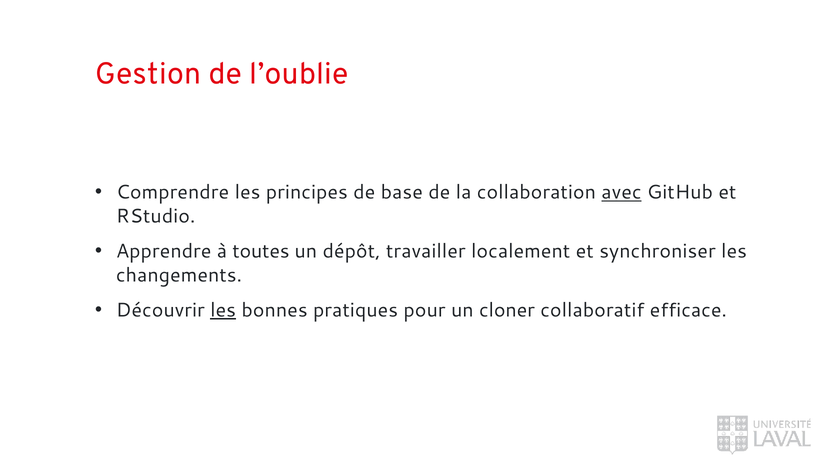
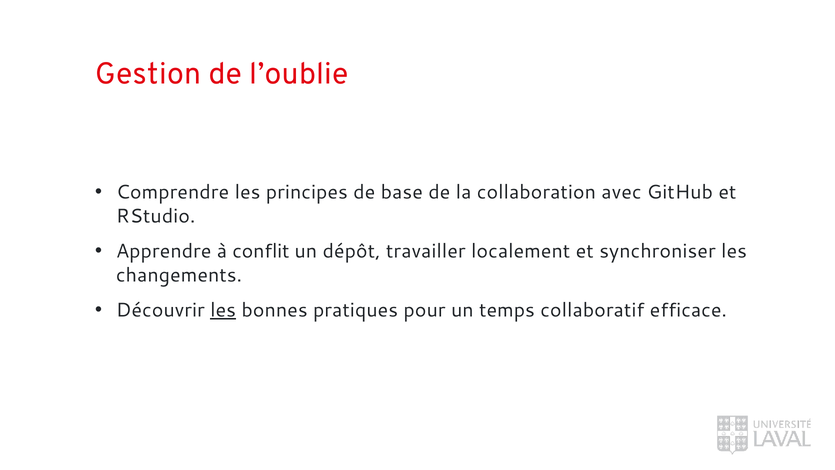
avec underline: present -> none (621, 192)
toutes: toutes -> conflit (261, 251)
cloner: cloner -> temps (507, 310)
